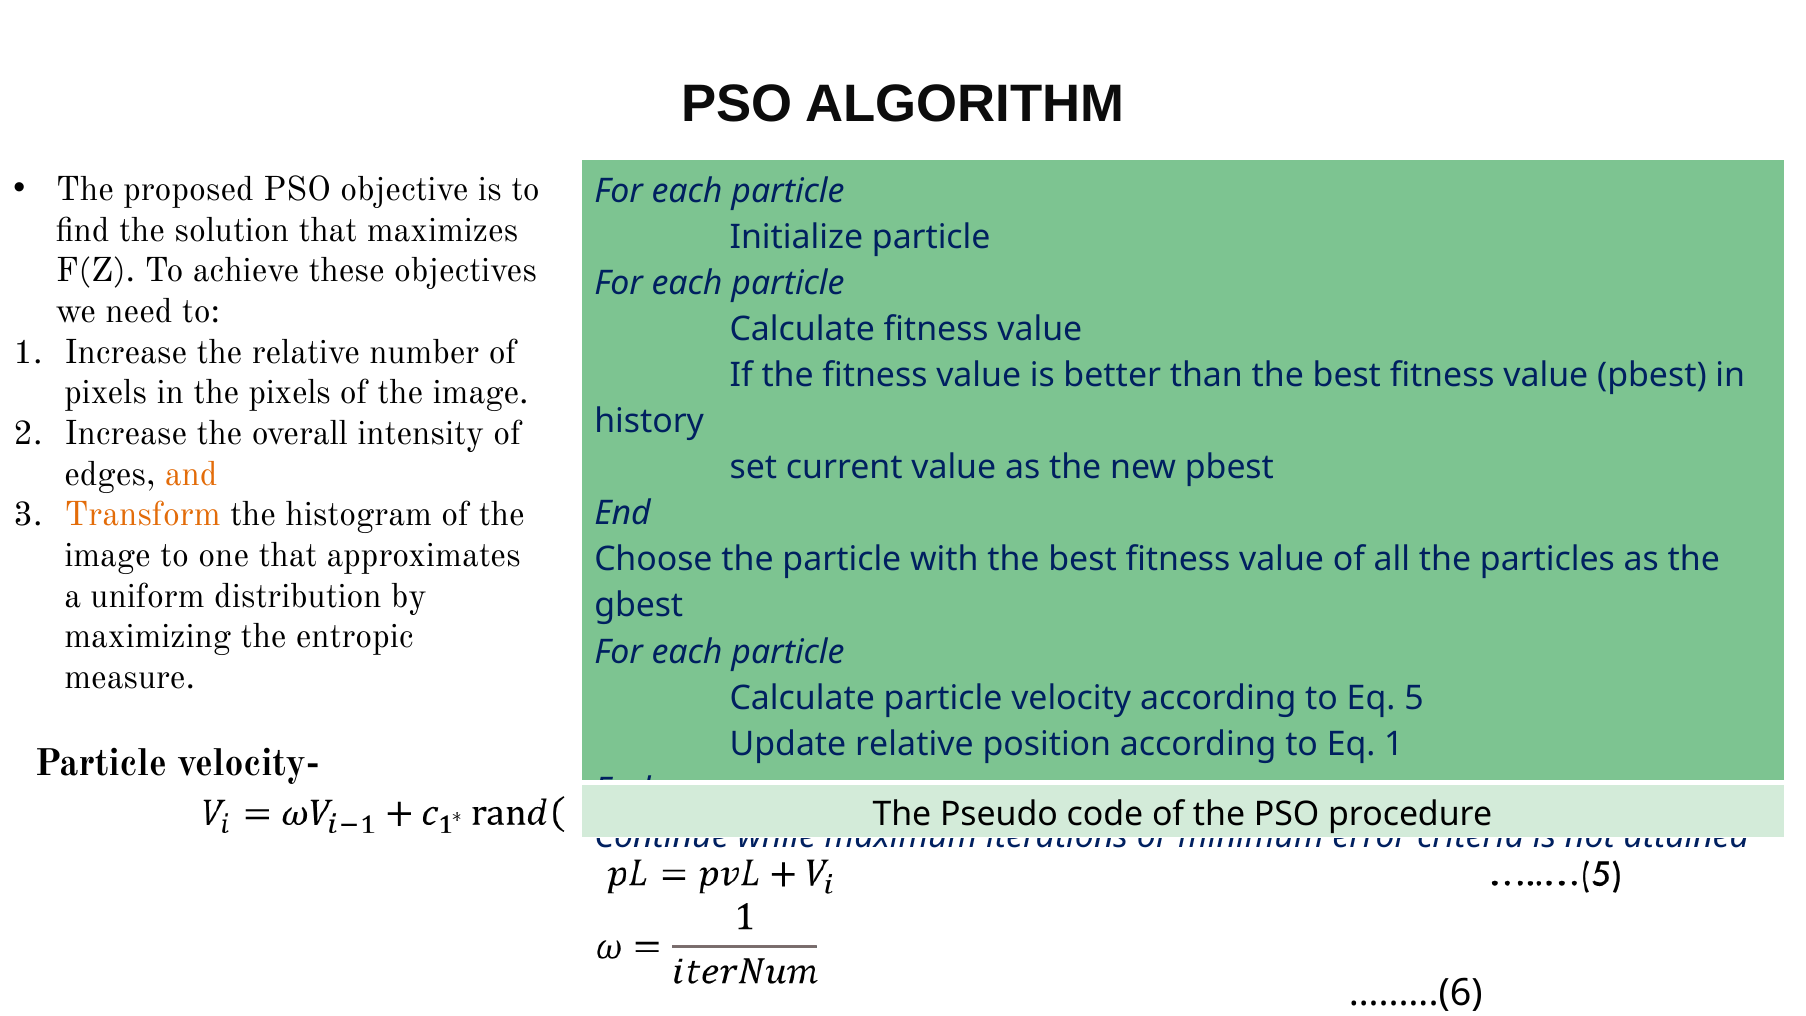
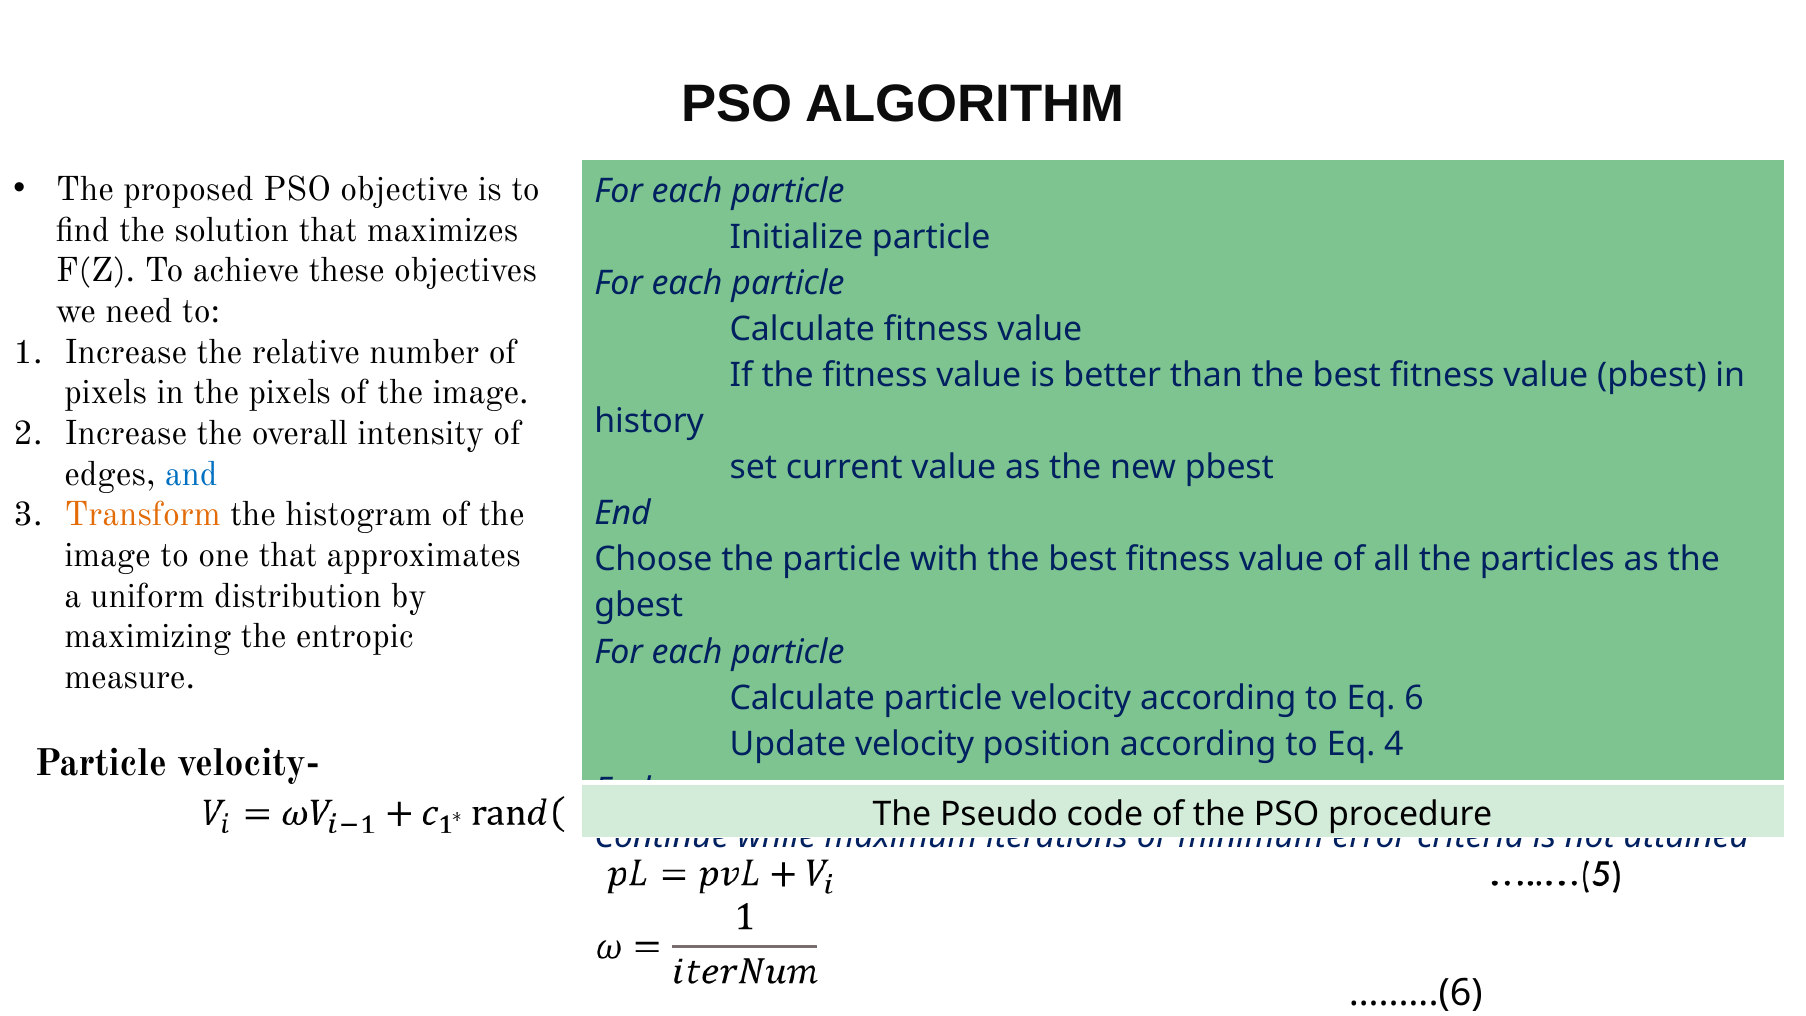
and colour: orange -> blue (191, 474)
5: 5 -> 6 (1414, 698)
Update relative: relative -> velocity (915, 744)
Eq 1: 1 -> 4 (1394, 744)
